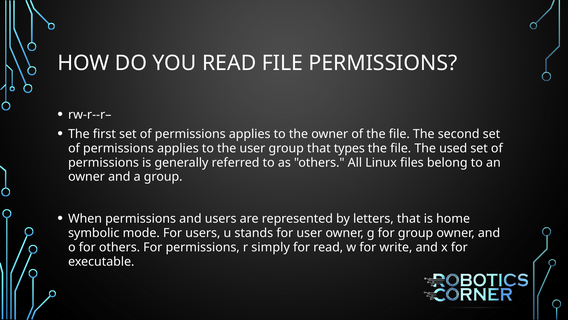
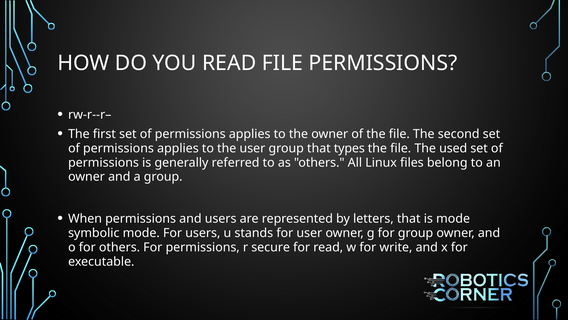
is home: home -> mode (453, 218)
simply: simply -> secure (271, 247)
